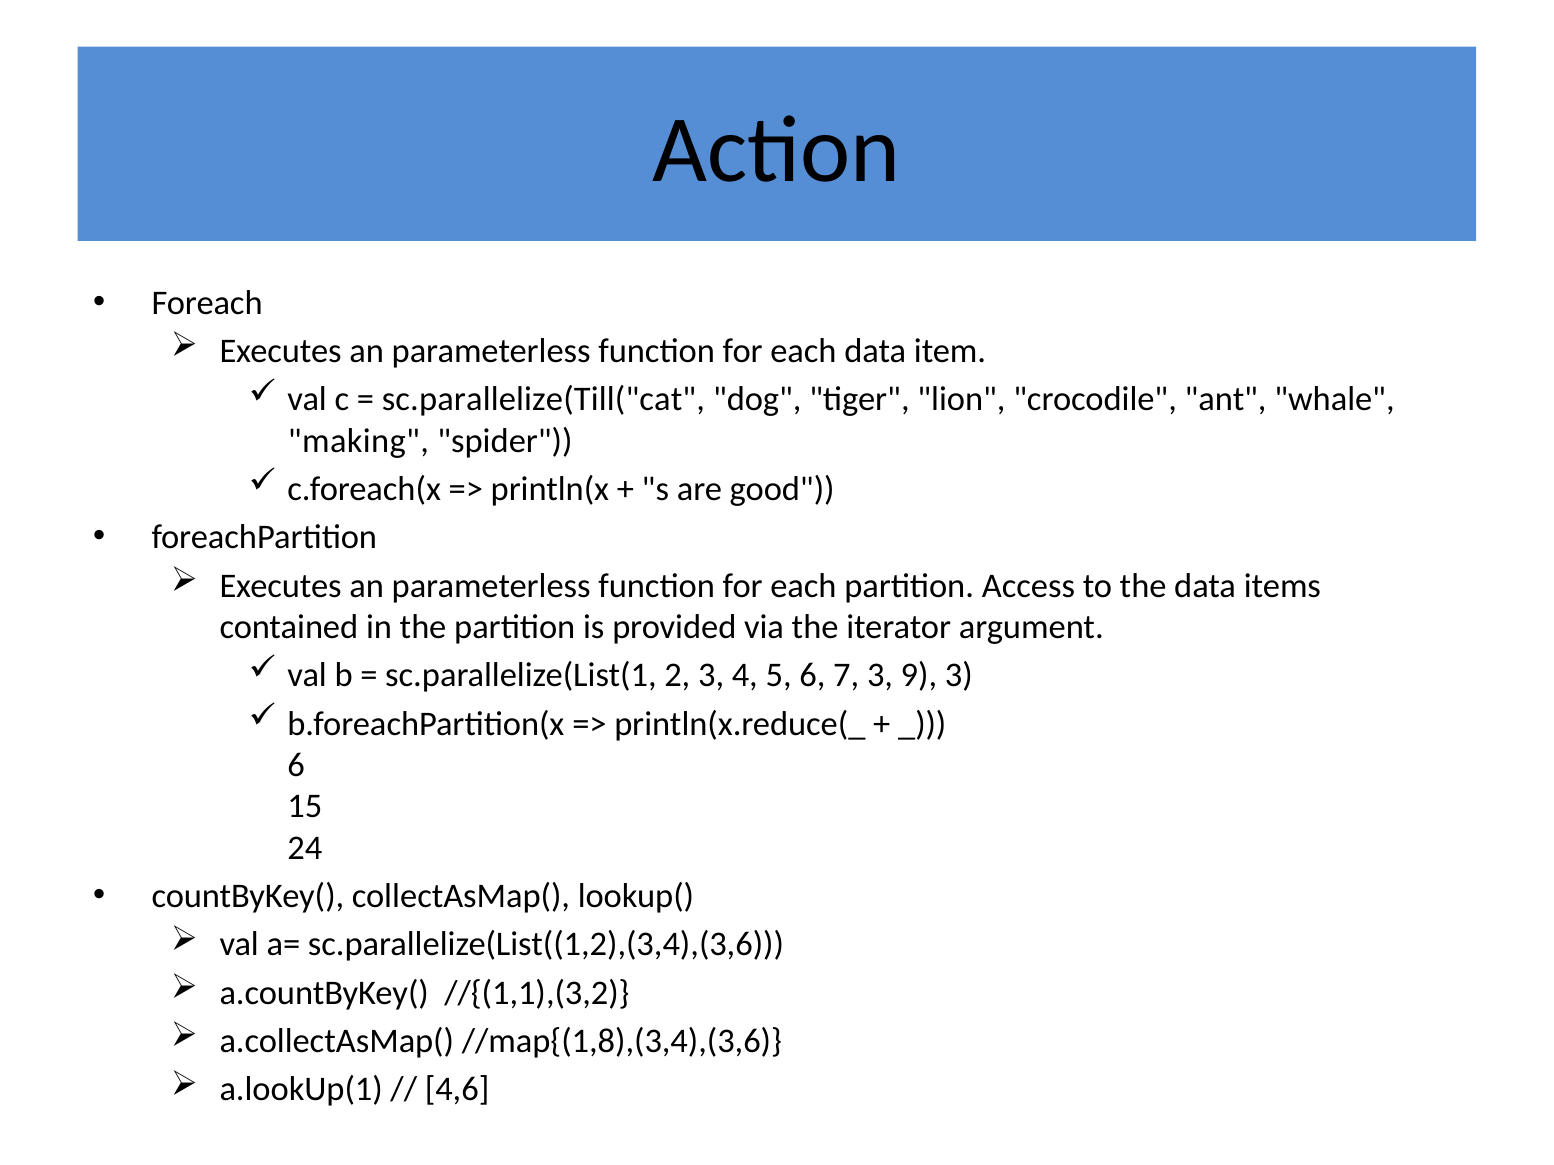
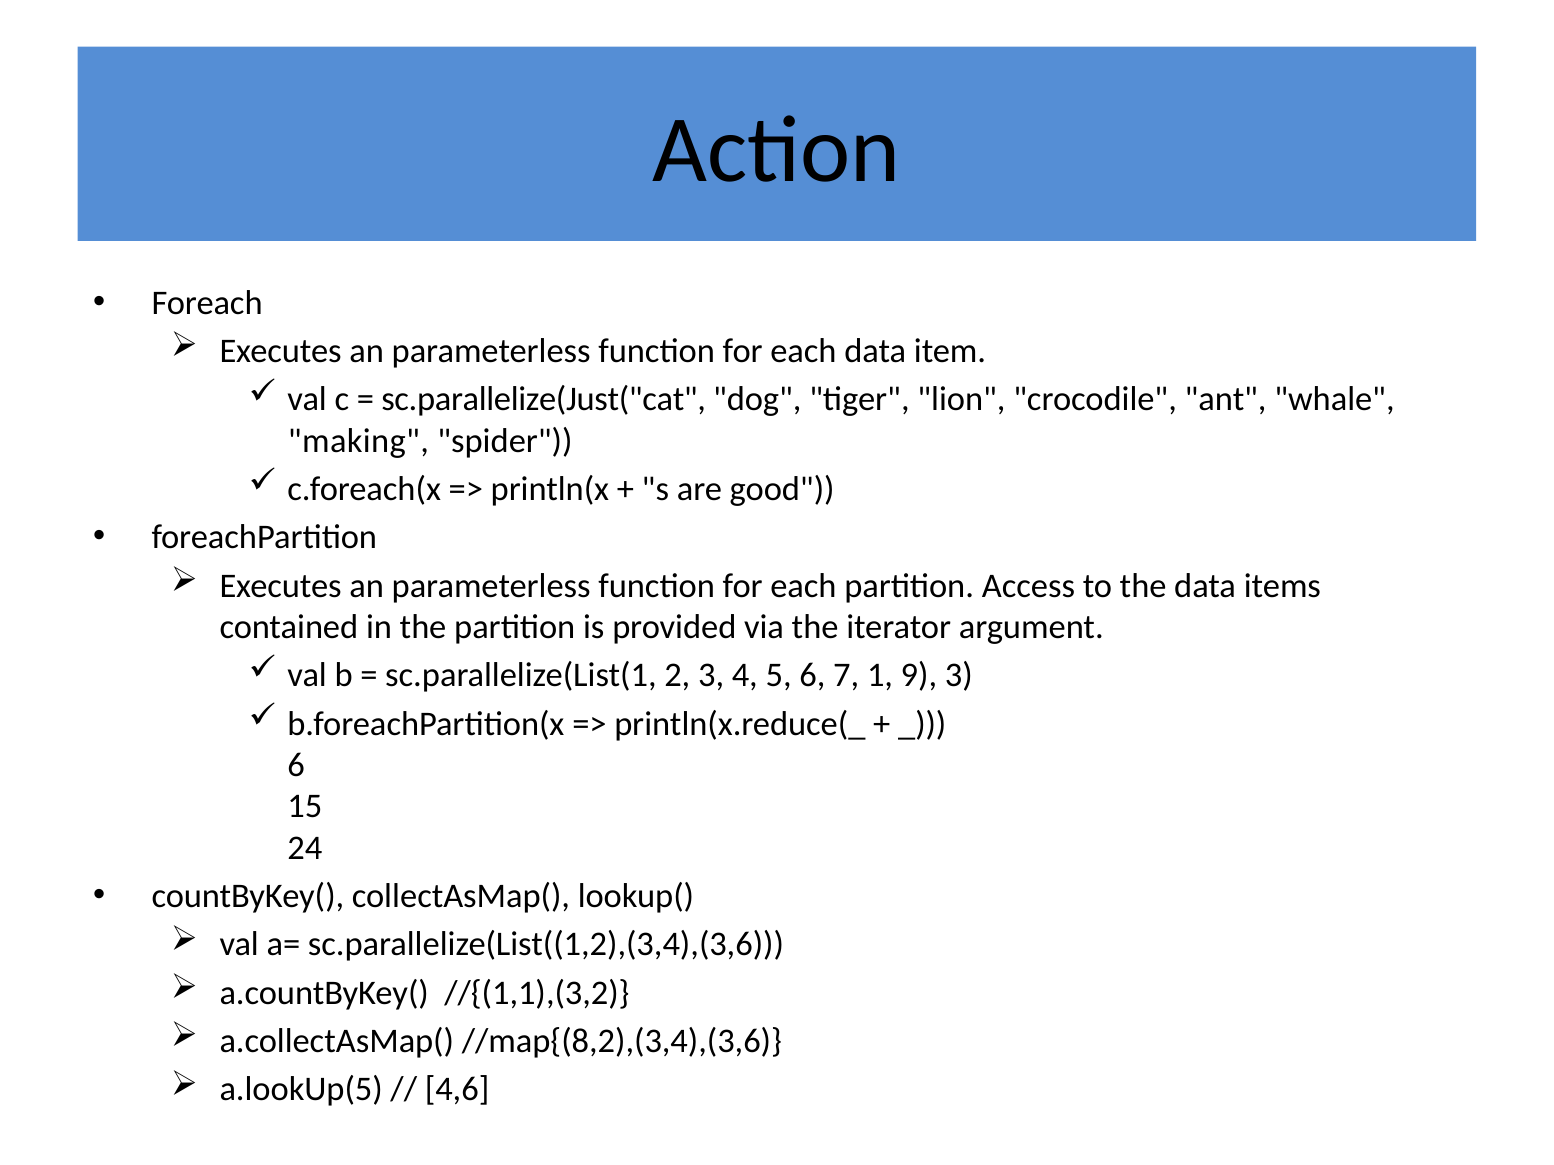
sc.parallelize(Till("cat: sc.parallelize(Till("cat -> sc.parallelize(Just("cat (544, 400)
7 3: 3 -> 1 (880, 676)
//map{(1,8),(3,4),(3,6: //map{(1,8),(3,4),(3,6 -> //map{(8,2),(3,4),(3,6 (622, 1042)
a.lookUp(1: a.lookUp(1 -> a.lookUp(5 (301, 1090)
